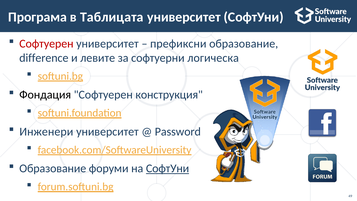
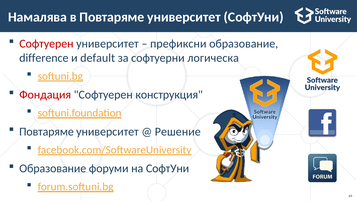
Програма: Програма -> Намалява (38, 17)
в Таблицата: Таблицата -> Повтаряме (112, 17)
левите: левите -> default (98, 58)
Фондация colour: black -> red (45, 95)
Инженери: Инженери -> Повтаряме (46, 132)
Password: Password -> Решение (178, 132)
СофтУни underline: present -> none (168, 168)
